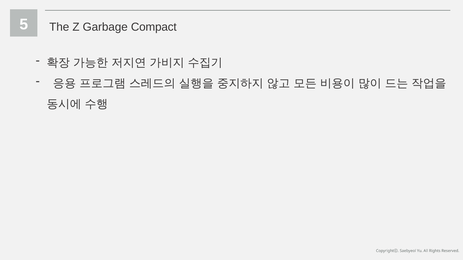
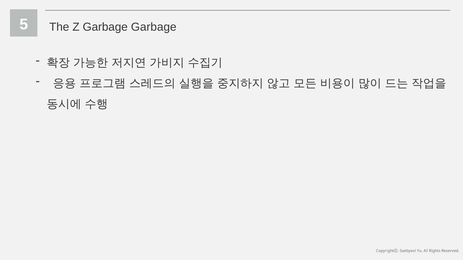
Garbage Compact: Compact -> Garbage (154, 27)
